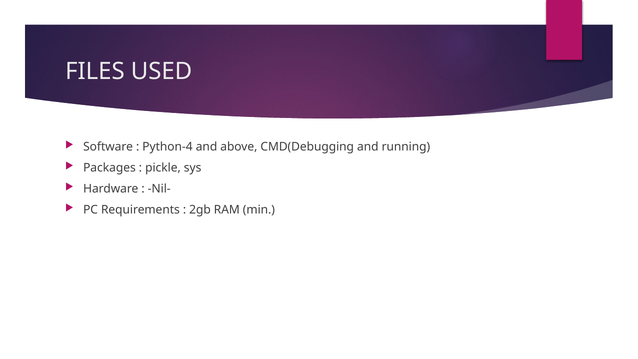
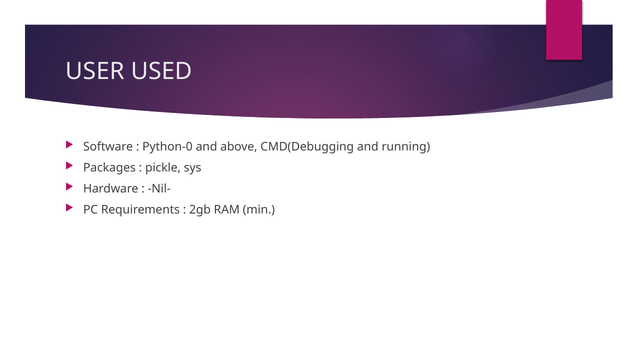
FILES: FILES -> USER (95, 71)
Python-4: Python-4 -> Python-0 (168, 147)
